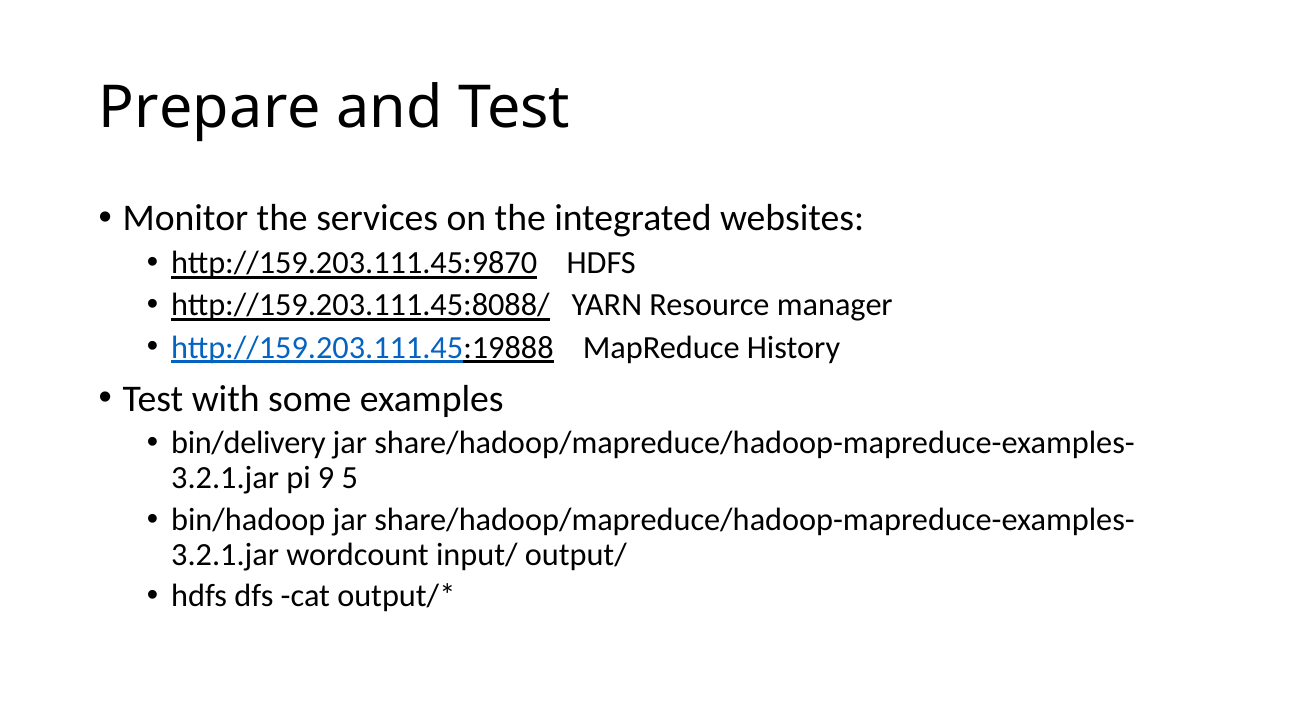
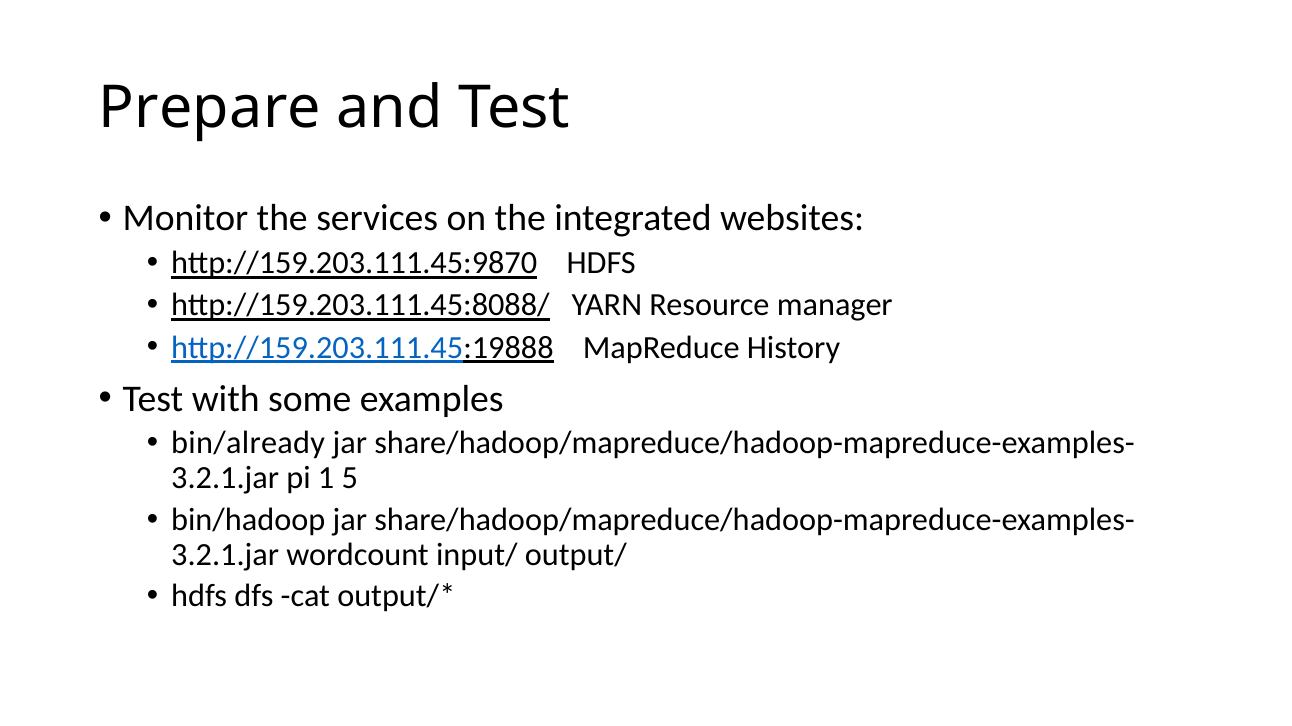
bin/delivery: bin/delivery -> bin/already (248, 444)
9: 9 -> 1 (326, 479)
